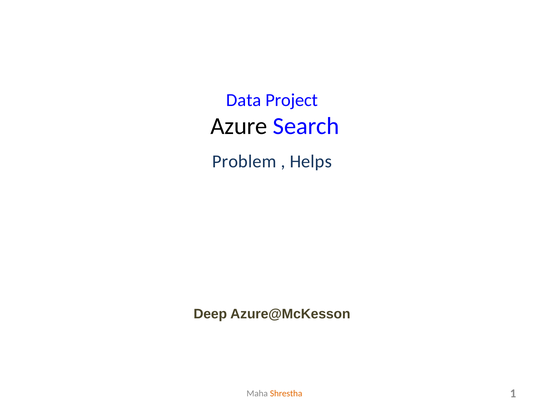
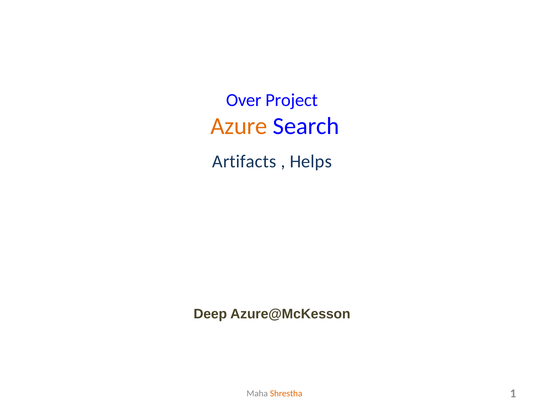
Data: Data -> Over (244, 100)
Azure colour: black -> orange (239, 126)
Problem: Problem -> Artifacts (244, 161)
